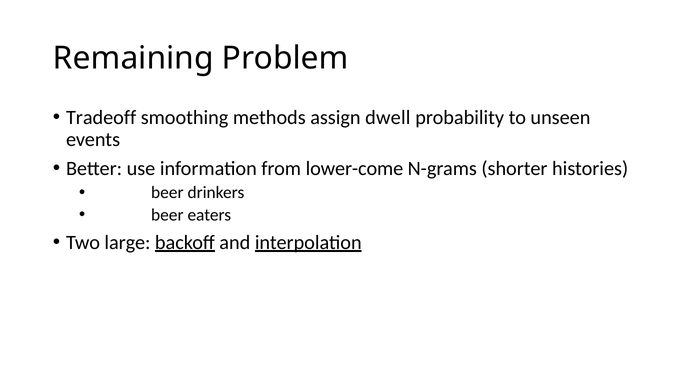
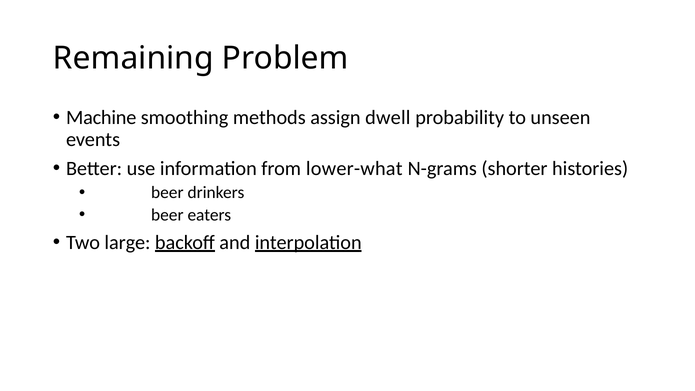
Tradeoff: Tradeoff -> Machine (101, 118)
lower-come: lower-come -> lower-what (354, 169)
